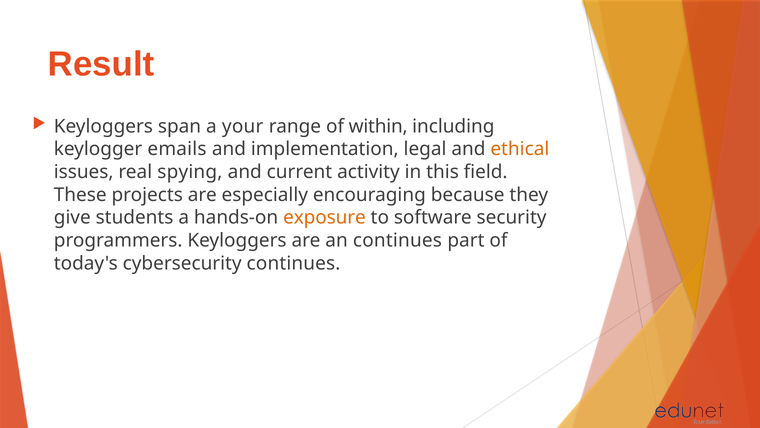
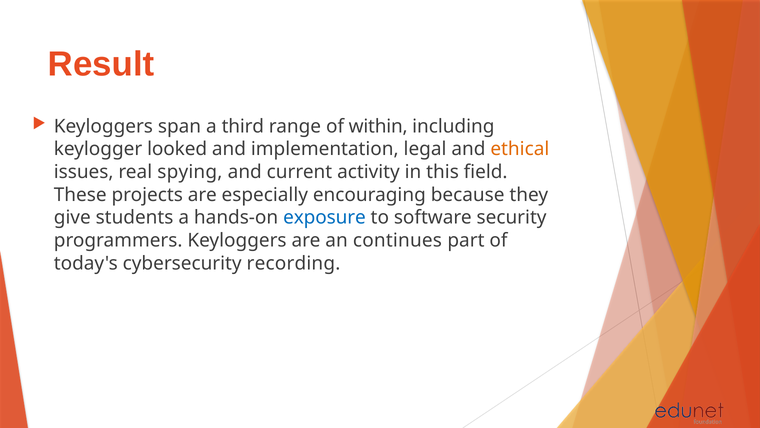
your: your -> third (243, 126)
emails: emails -> looked (177, 149)
exposure colour: orange -> blue (324, 217)
cybersecurity continues: continues -> recording (293, 263)
